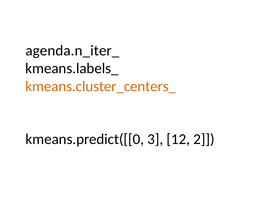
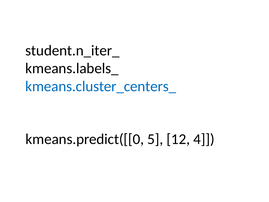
agenda.n_iter_: agenda.n_iter_ -> student.n_iter_ (72, 50)
kmeans.cluster_centers_ colour: orange -> blue (101, 86)
3: 3 -> 5 (155, 139)
2: 2 -> 4 (204, 139)
